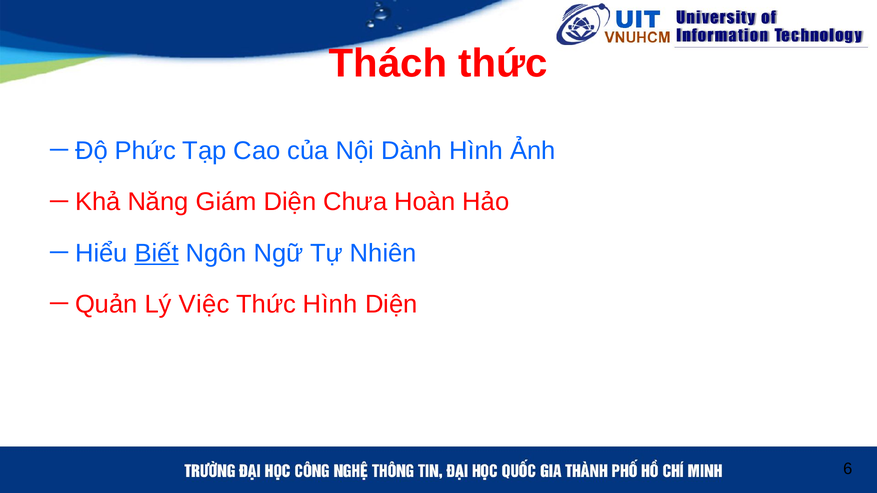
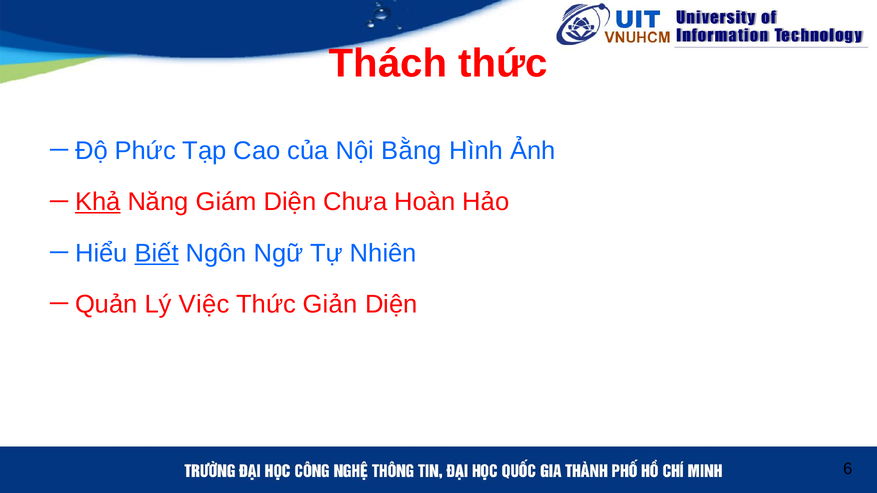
Dành: Dành -> Bằng (411, 151)
Khả underline: none -> present (98, 202)
Thức Hình: Hình -> Giản (330, 304)
